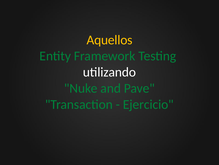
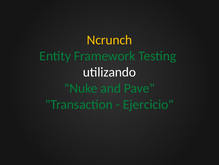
Aquellos: Aquellos -> Ncrunch (109, 40)
